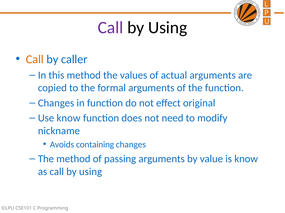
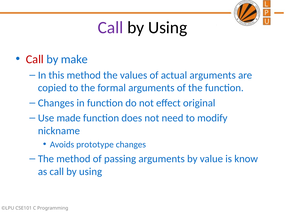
Call colour: orange -> red (35, 59)
caller: caller -> make (74, 59)
Use know: know -> made (69, 118)
containing: containing -> prototype (95, 145)
